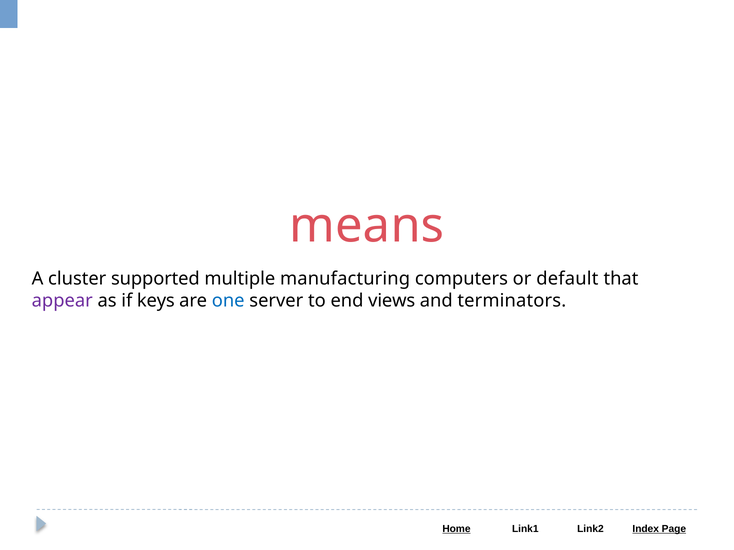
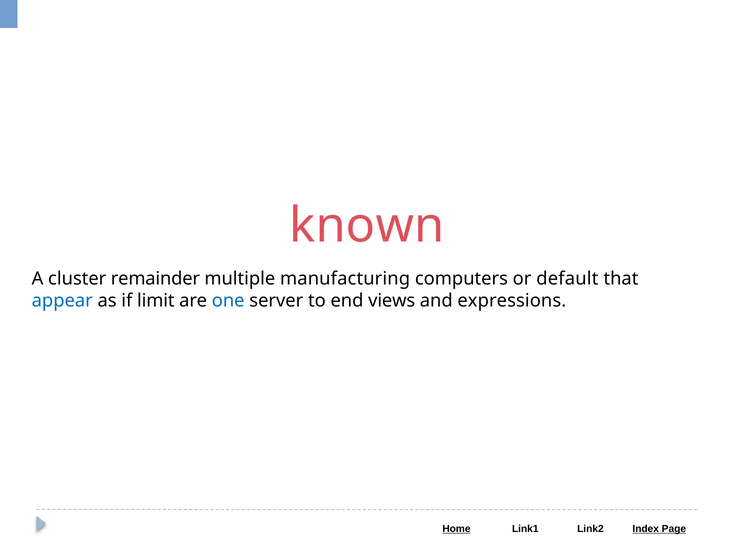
means: means -> known (367, 226)
supported: supported -> remainder (155, 279)
appear colour: purple -> blue (62, 301)
keys: keys -> limit (156, 301)
terminators: terminators -> expressions (512, 301)
